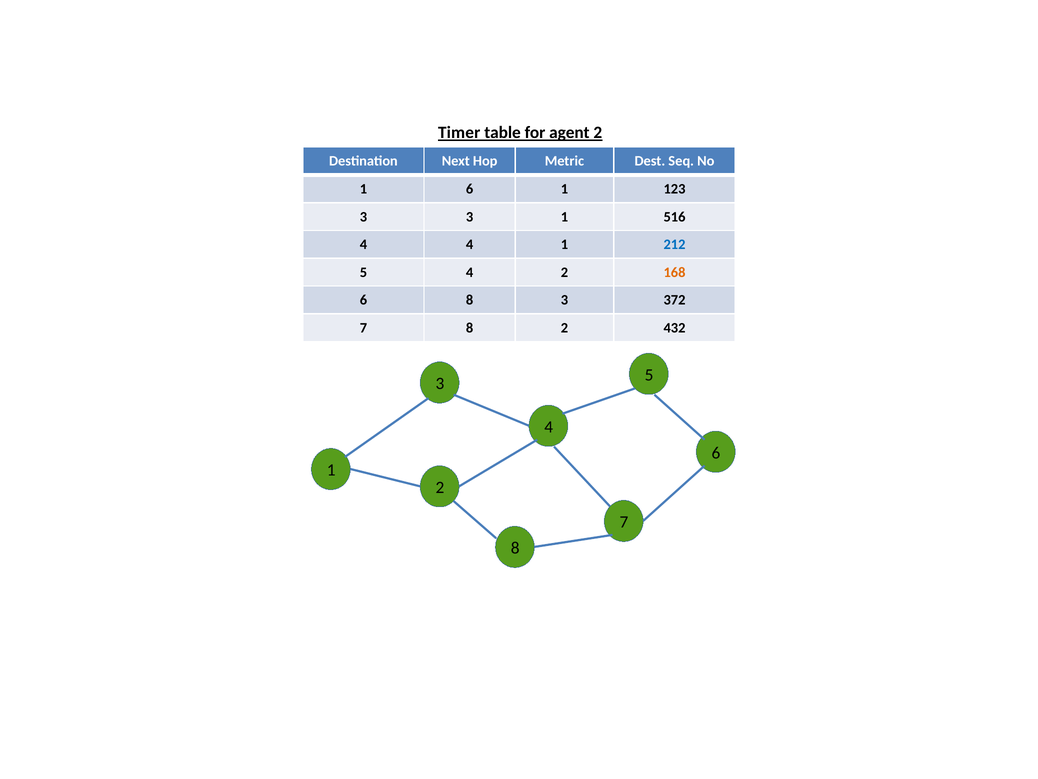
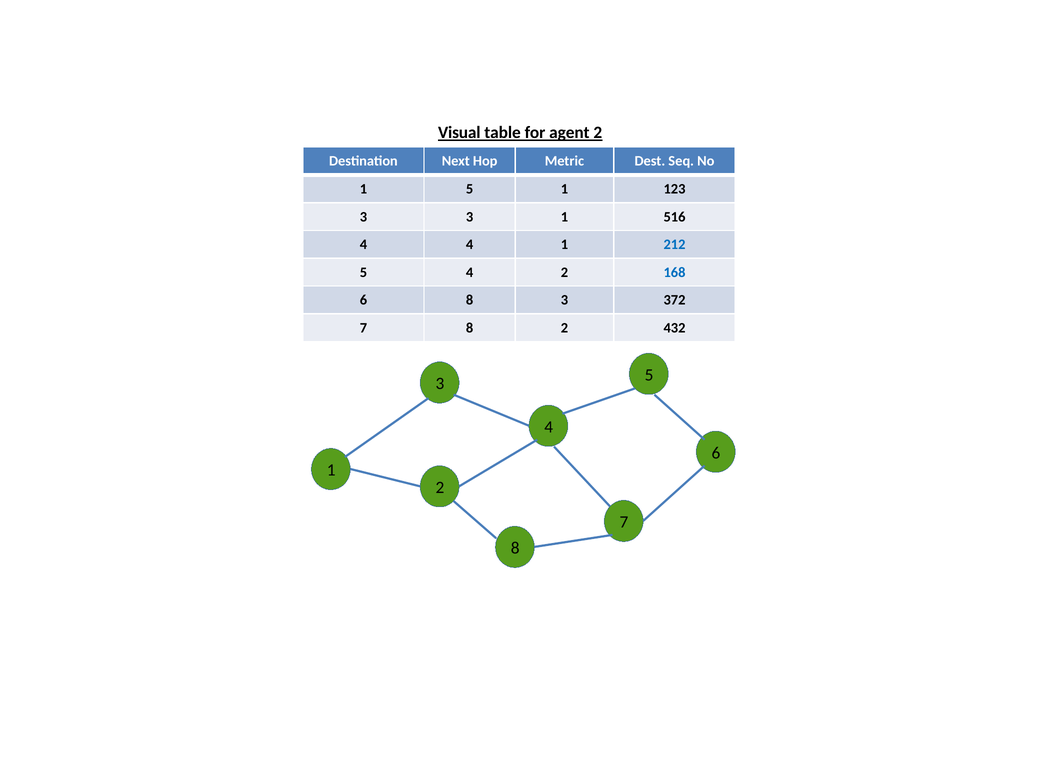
Timer: Timer -> Visual (459, 133)
1 6: 6 -> 5 (470, 189)
168 colour: orange -> blue (675, 272)
